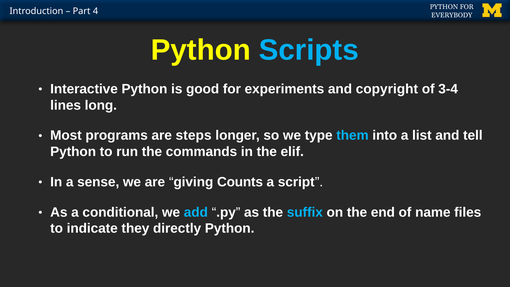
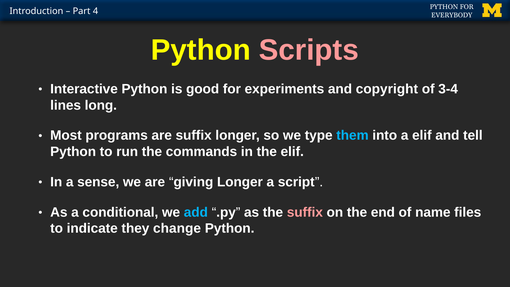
Scripts colour: light blue -> pink (309, 50)
are steps: steps -> suffix (194, 135)
a list: list -> elif (422, 135)
giving Counts: Counts -> Longer (240, 182)
suffix colour: light blue -> pink (305, 212)
directly: directly -> change (177, 228)
